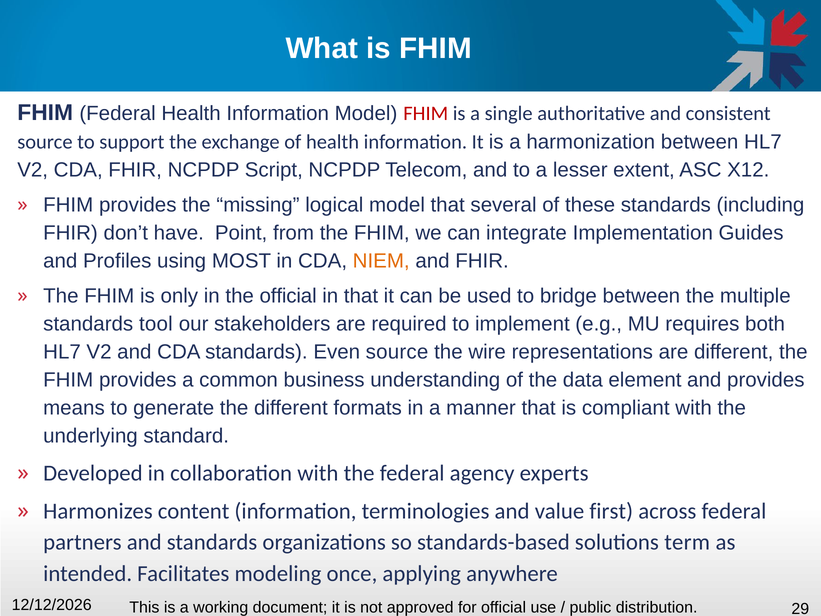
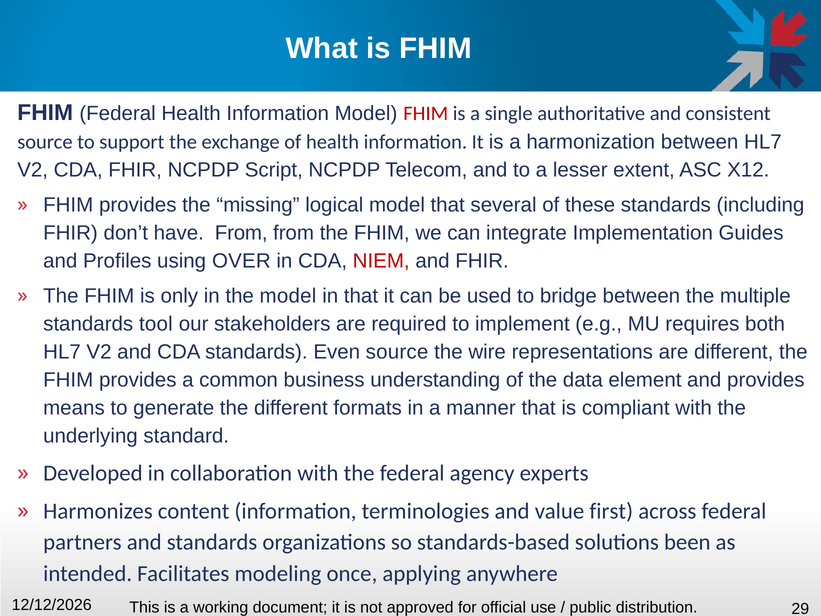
have Point: Point -> From (241, 233)
MOST: MOST -> OVER (241, 261)
NIEM colour: orange -> red (381, 261)
the official: official -> model (288, 296)
term: term -> been (687, 542)
